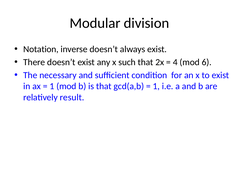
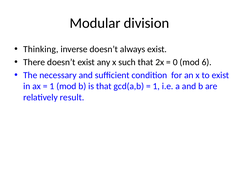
Notation: Notation -> Thinking (41, 49)
4: 4 -> 0 (175, 62)
